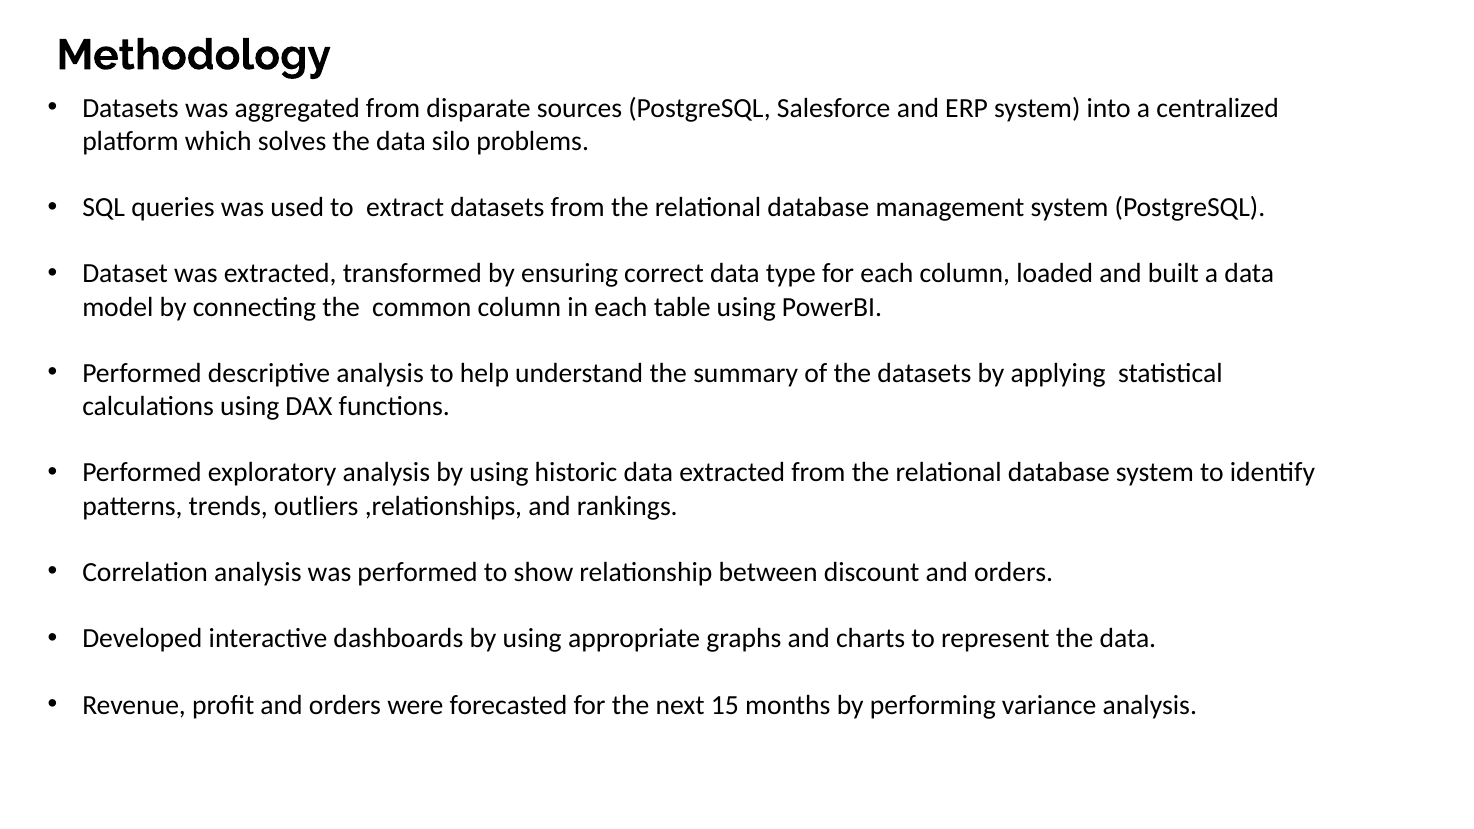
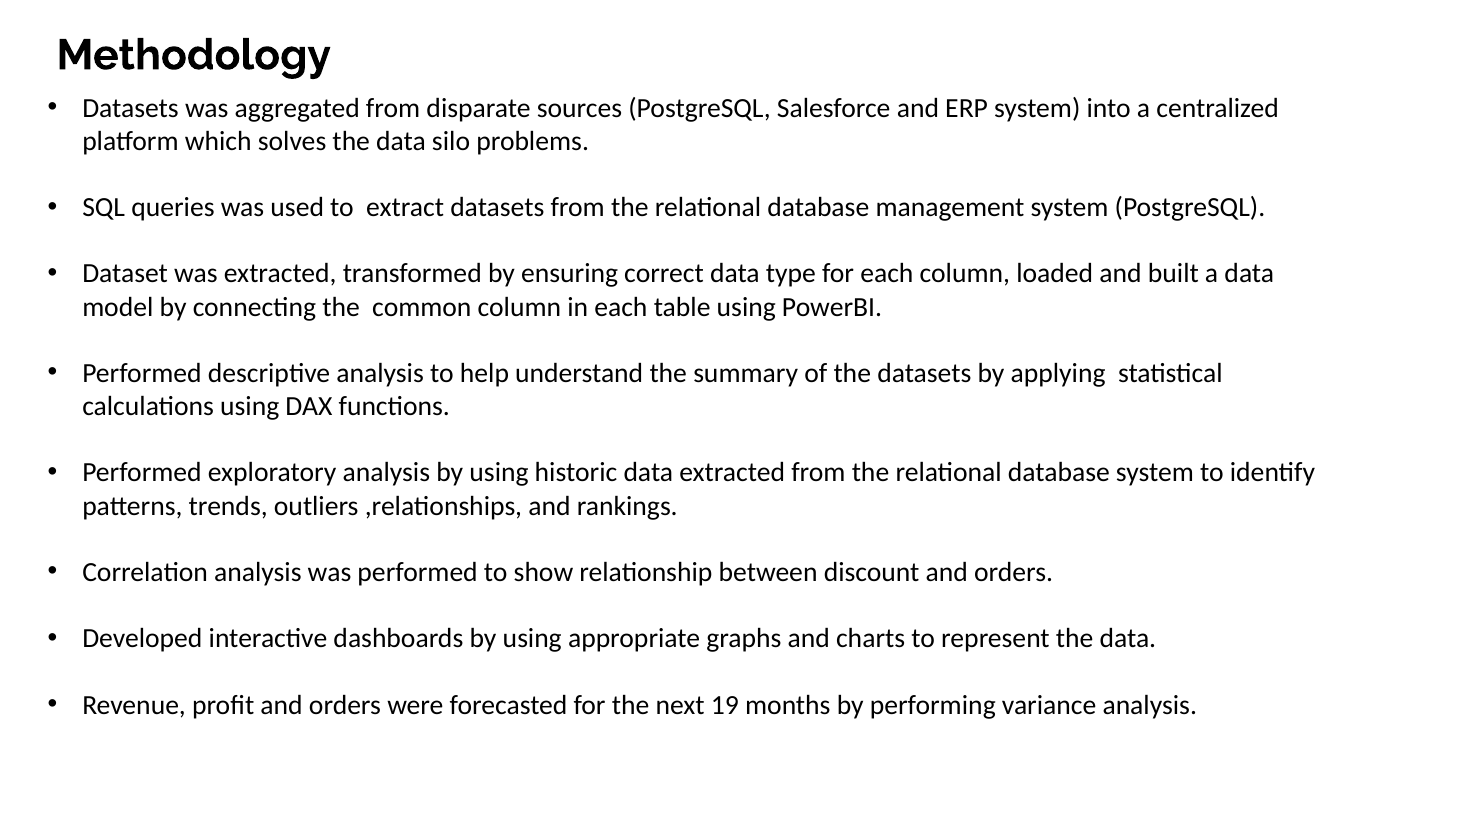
15: 15 -> 19 (725, 705)
